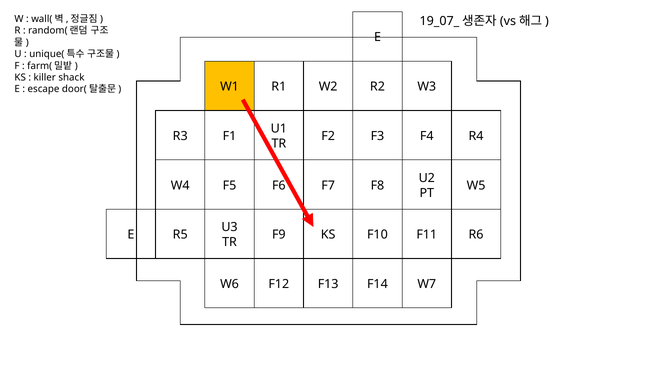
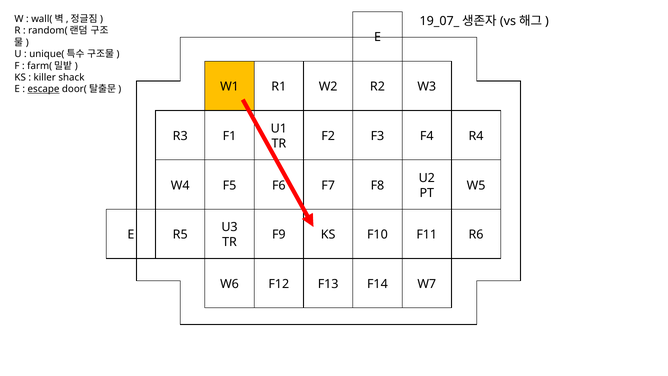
escape underline: none -> present (44, 89)
